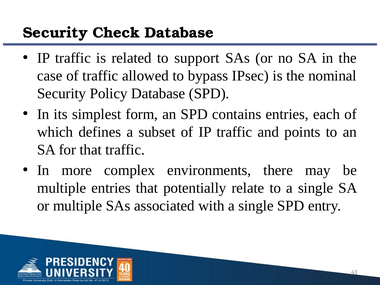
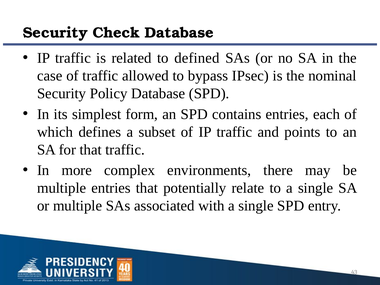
support: support -> defined (197, 58)
